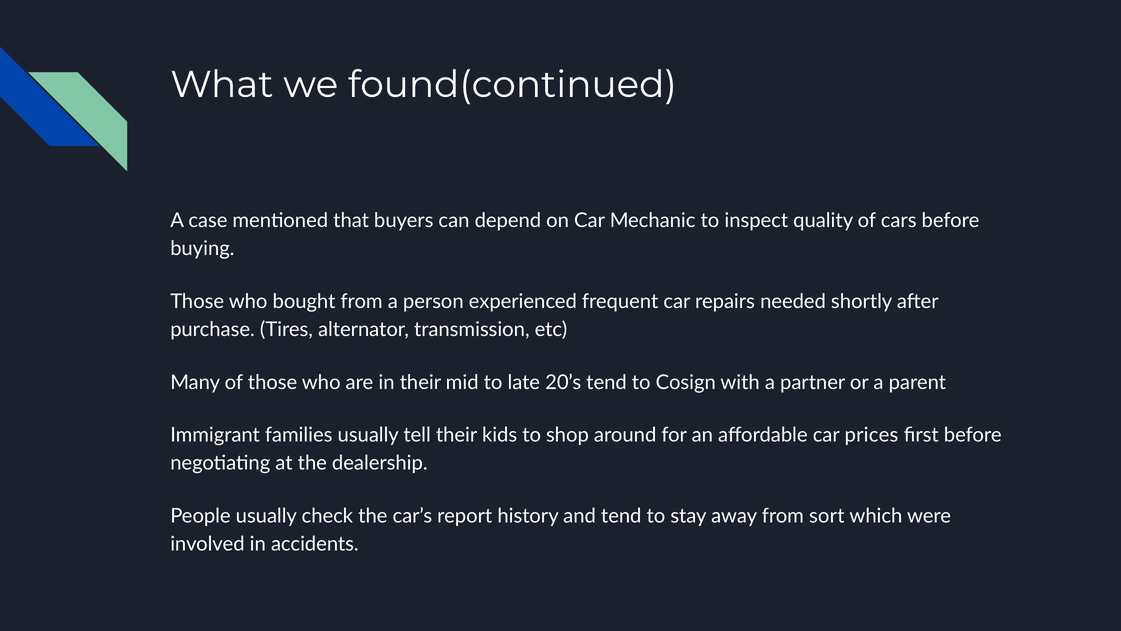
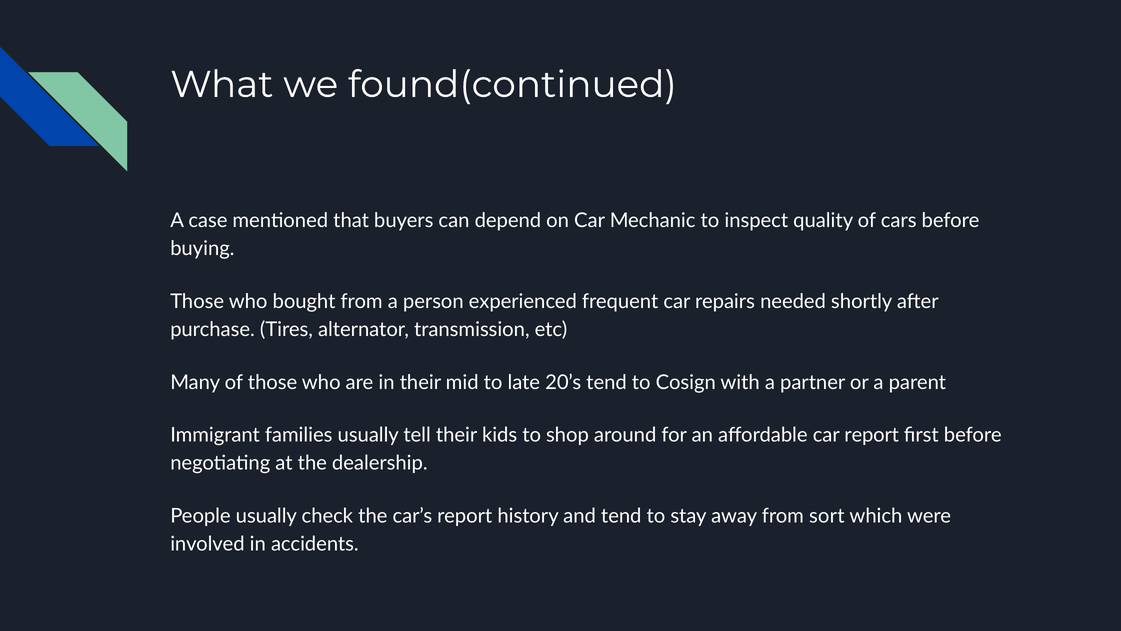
car prices: prices -> report (872, 435)
